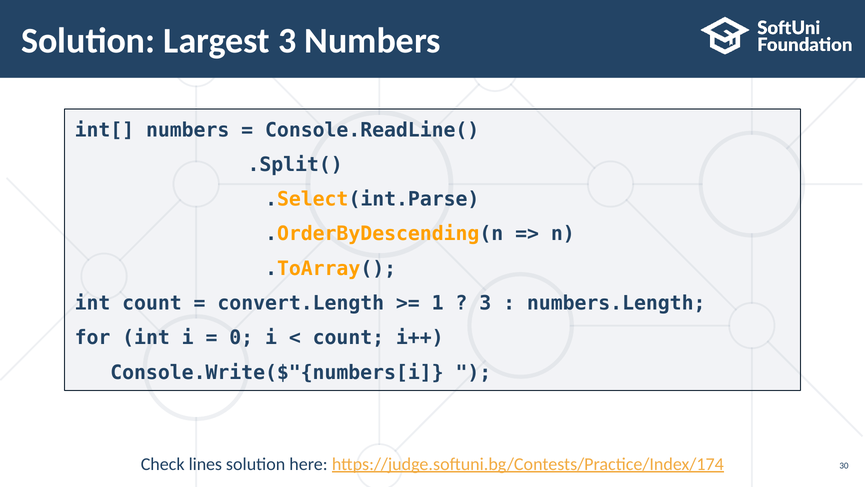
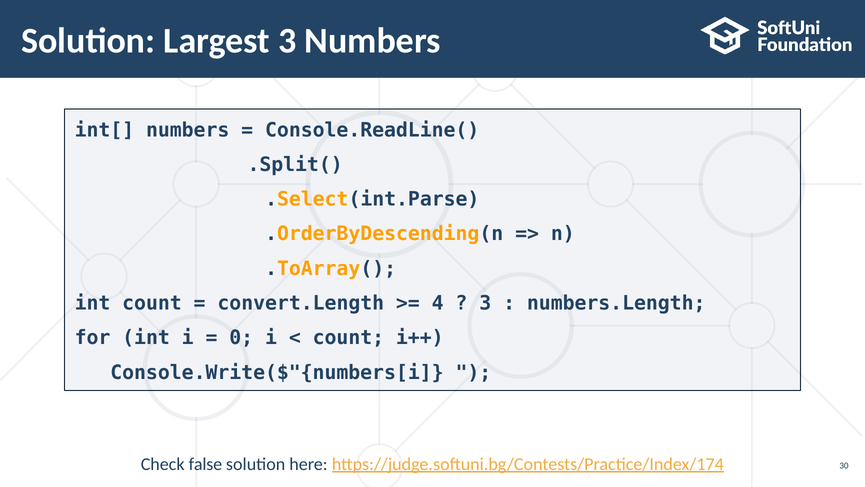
1: 1 -> 4 (438, 303)
lines: lines -> false (205, 464)
